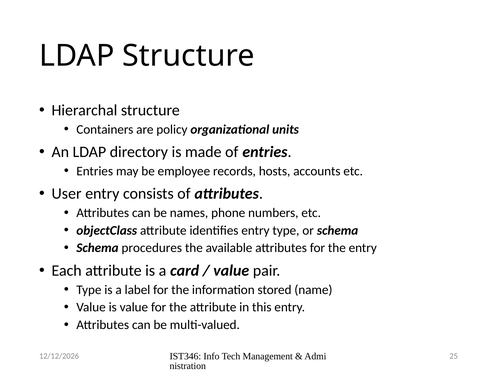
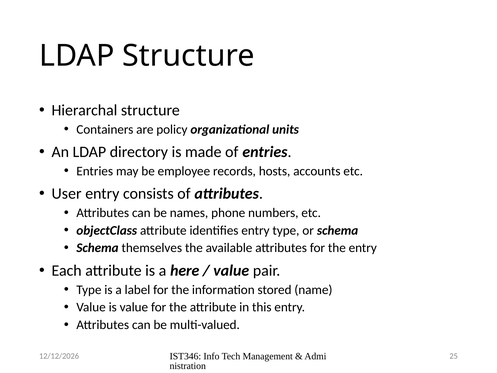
procedures: procedures -> themselves (152, 248)
card: card -> here (185, 270)
